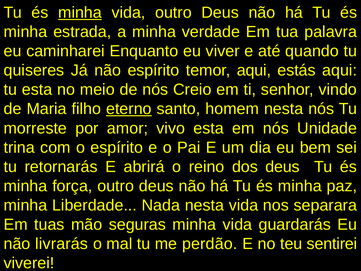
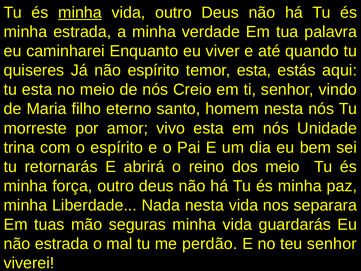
temor aqui: aqui -> esta (254, 70)
eterno underline: present -> none (129, 109)
dos deus: deus -> meio (283, 167)
não livrarás: livrarás -> estrada (62, 244)
teu sentirei: sentirei -> senhor (332, 244)
